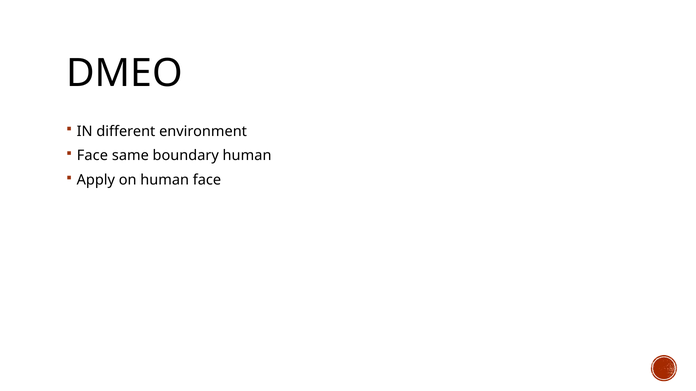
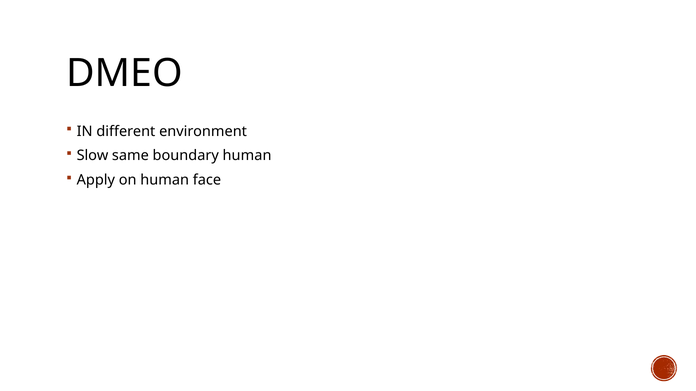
Face: Face -> Slow (93, 156)
